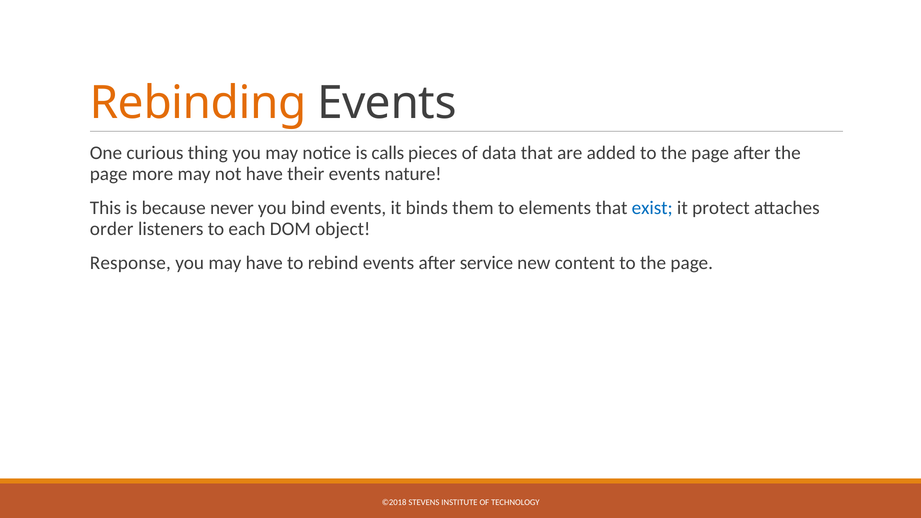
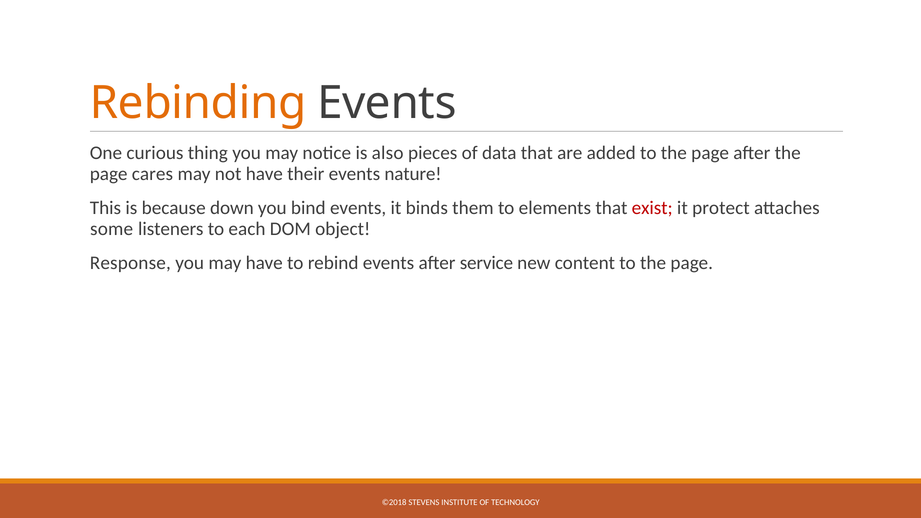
calls: calls -> also (388, 153)
more: more -> cares (152, 174)
never: never -> down (232, 208)
exist colour: blue -> red (652, 208)
order: order -> some (112, 229)
